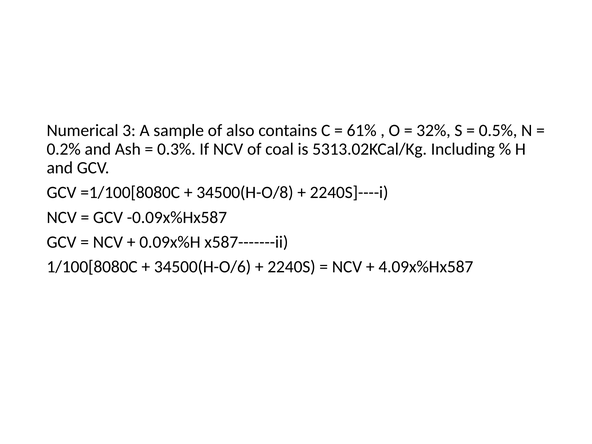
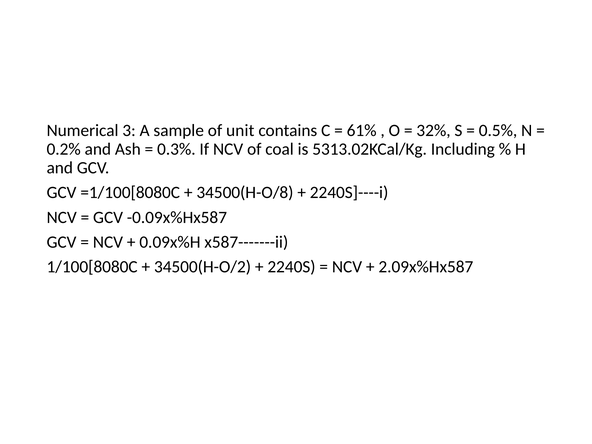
also: also -> unit (240, 130)
34500(H-O/6: 34500(H-O/6 -> 34500(H-O/2 (203, 267)
4.09x%Hx587: 4.09x%Hx587 -> 2.09x%Hx587 (426, 267)
